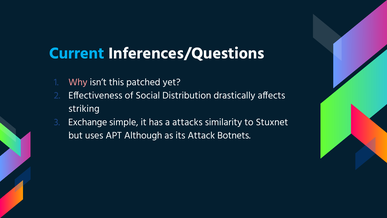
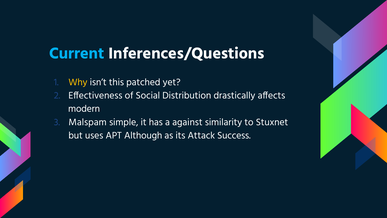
Why colour: pink -> yellow (78, 82)
striking: striking -> modern (84, 109)
Exchange: Exchange -> Malspam (88, 122)
attacks: attacks -> against (187, 122)
Botnets: Botnets -> Success (234, 135)
